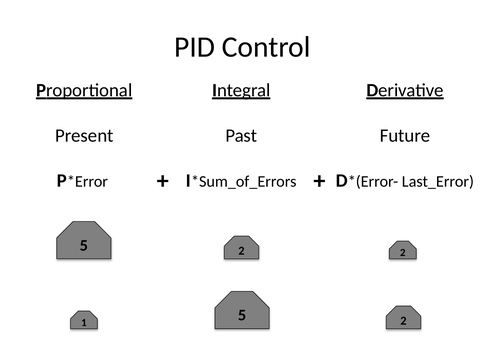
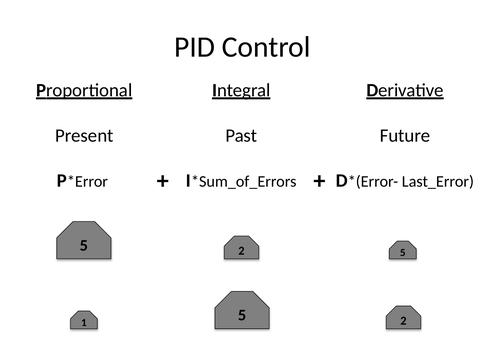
2 2: 2 -> 5 (403, 252)
